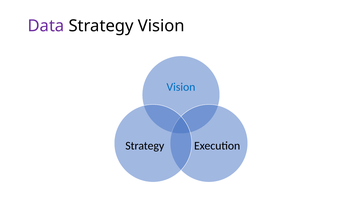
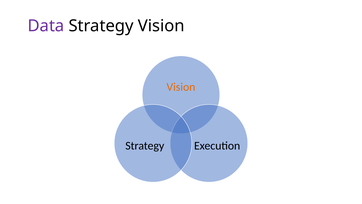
Vision colour: blue -> orange (181, 87)
